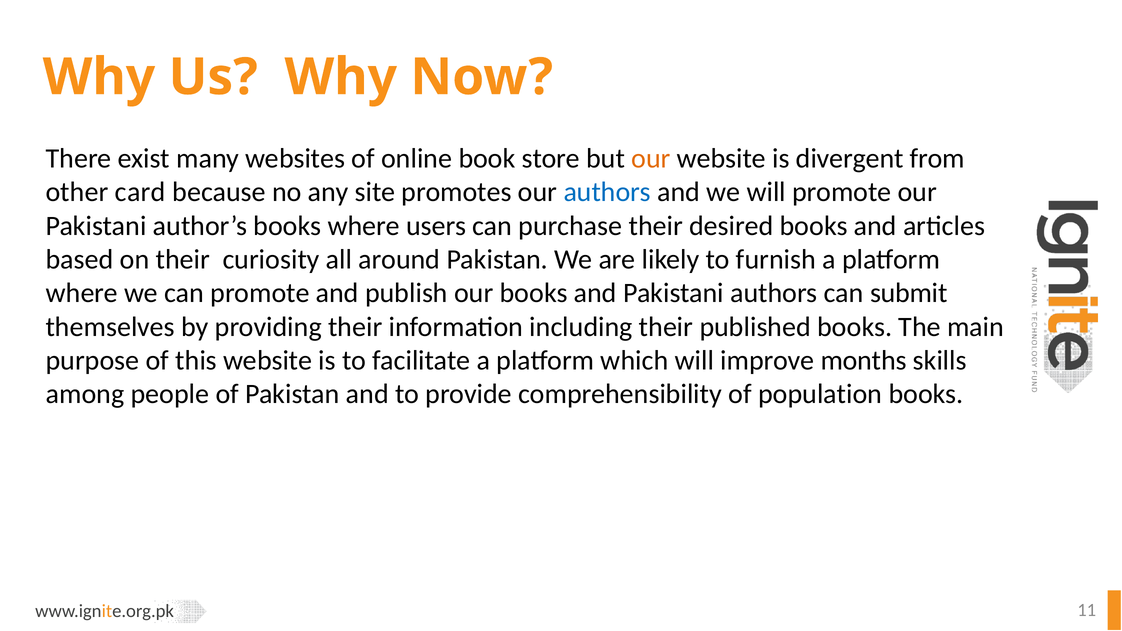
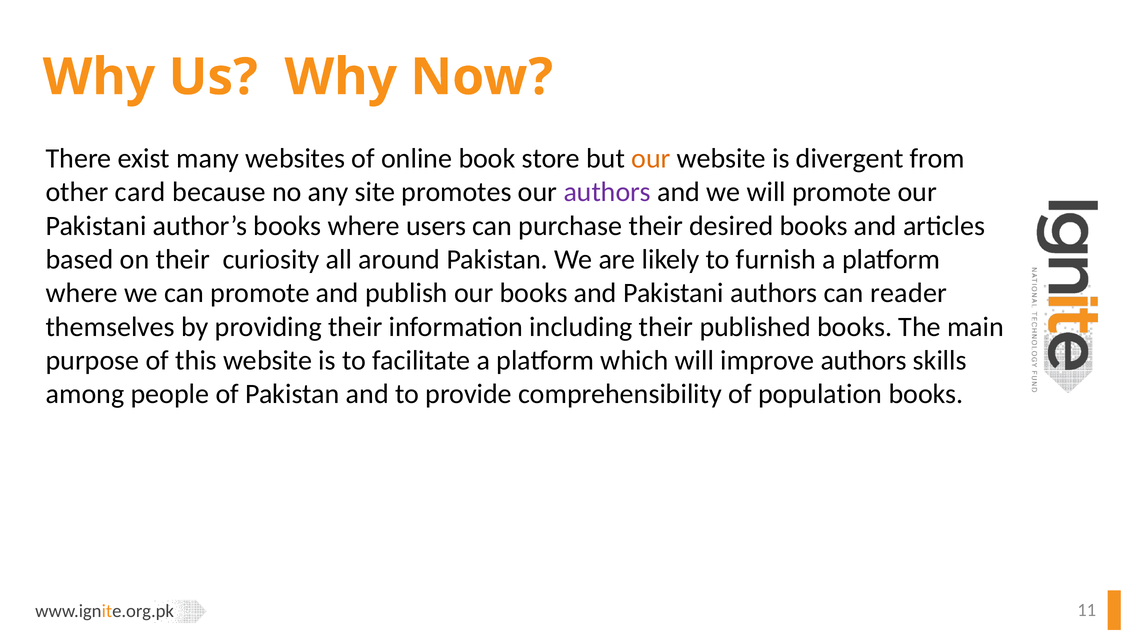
authors colour: blue -> purple (607, 192)
submit: submit -> reader (909, 293)
improve months: months -> authors (864, 361)
